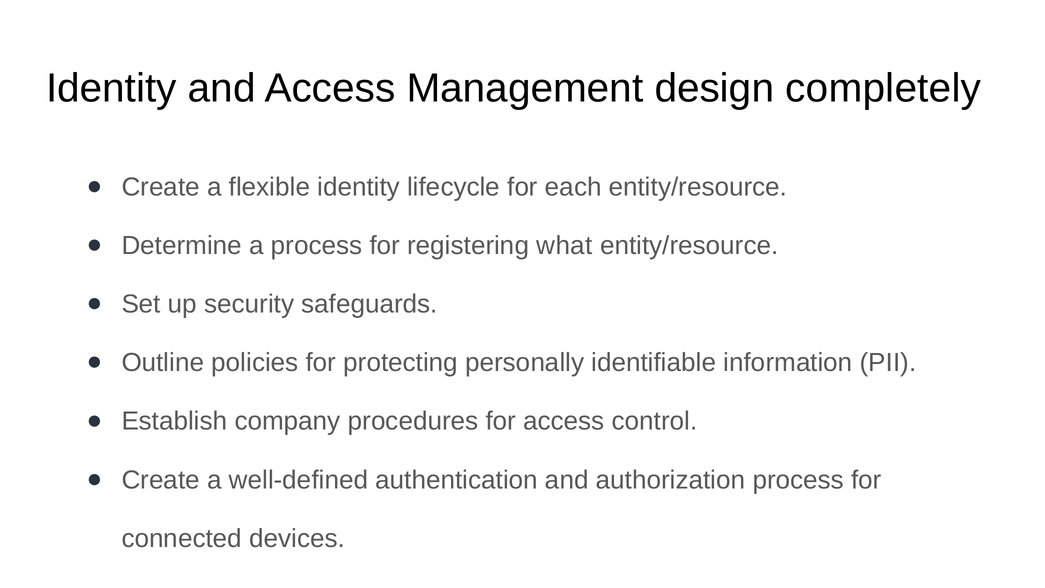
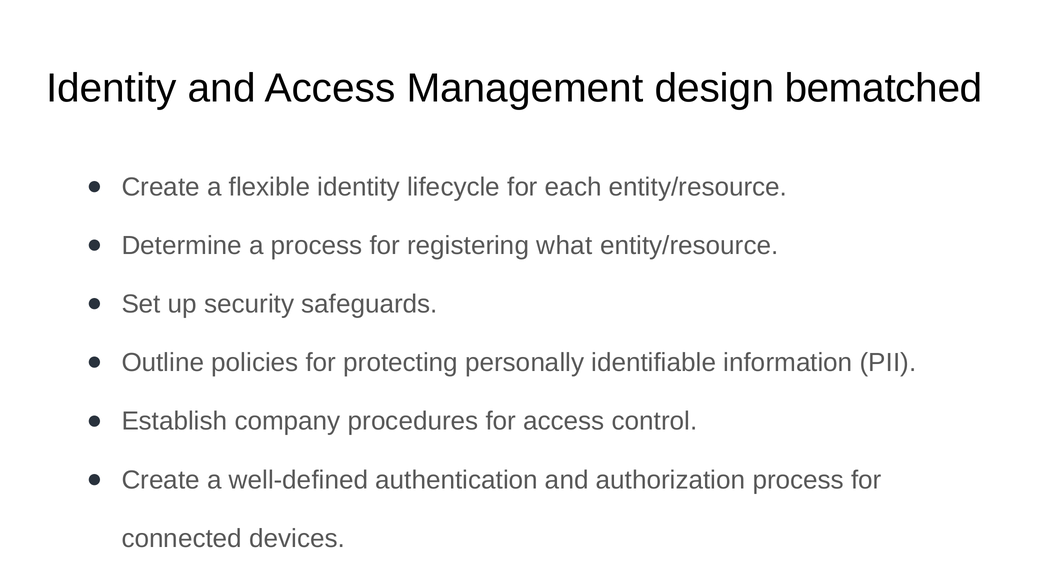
completely: completely -> bematched (883, 89)
